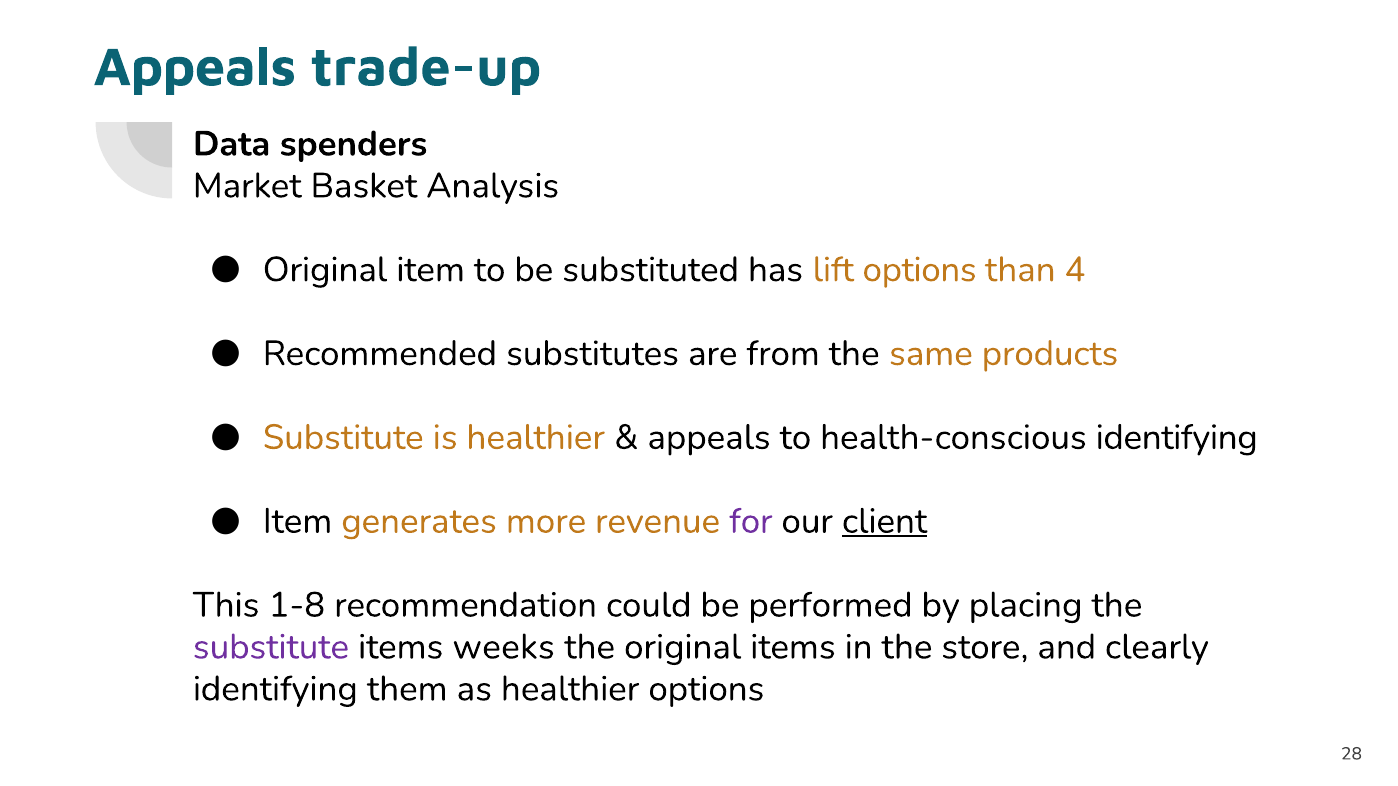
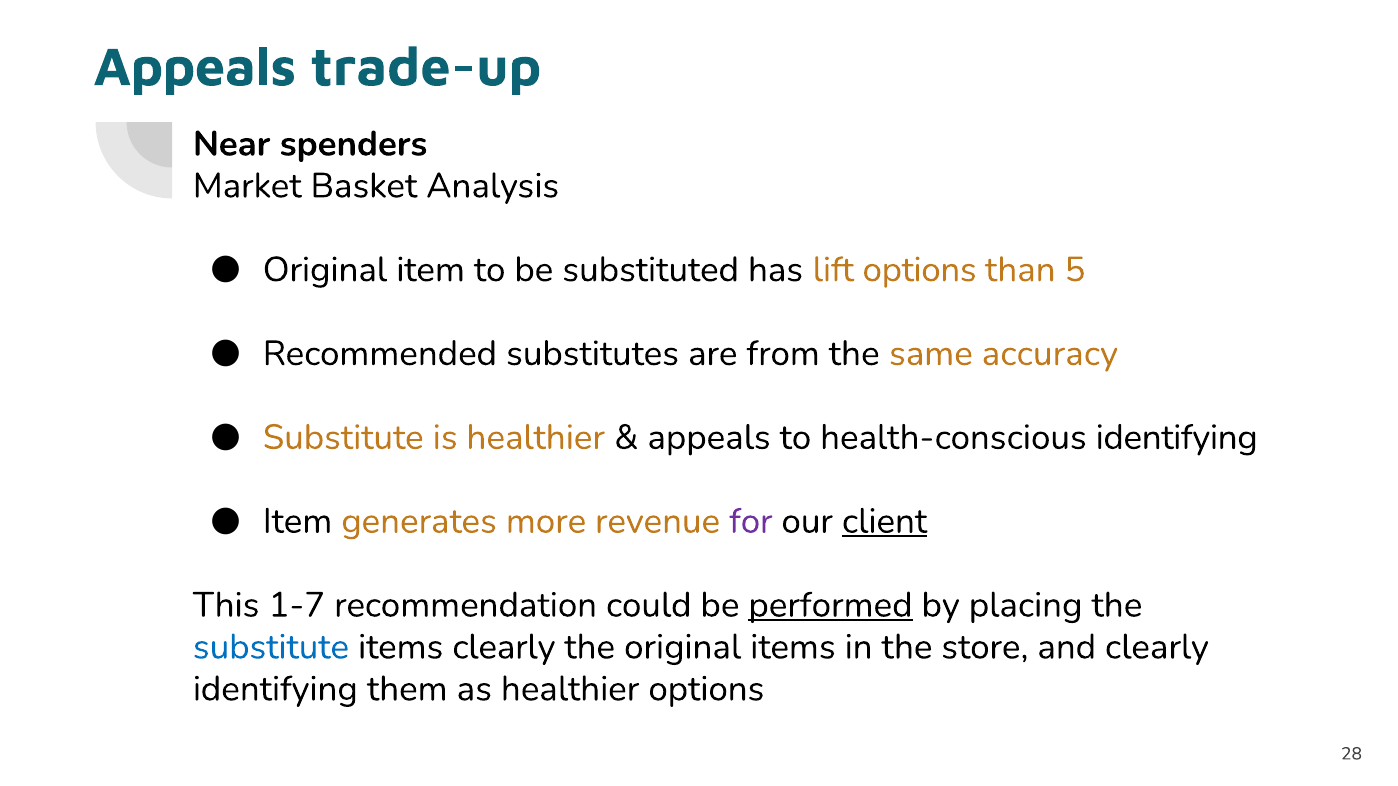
Data: Data -> Near (232, 144)
4: 4 -> 5 (1075, 270)
products: products -> accuracy (1050, 354)
1-8: 1-8 -> 1-7 (297, 605)
performed underline: none -> present (830, 605)
substitute colour: purple -> blue (271, 647)
items weeks: weeks -> clearly (504, 647)
